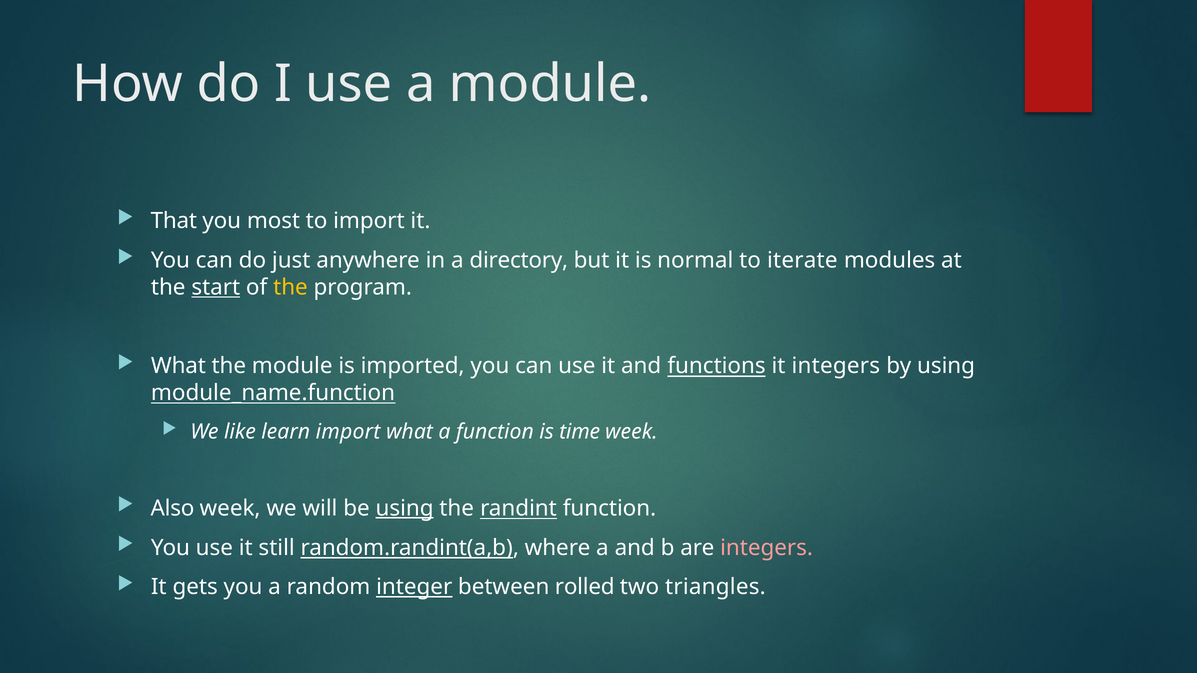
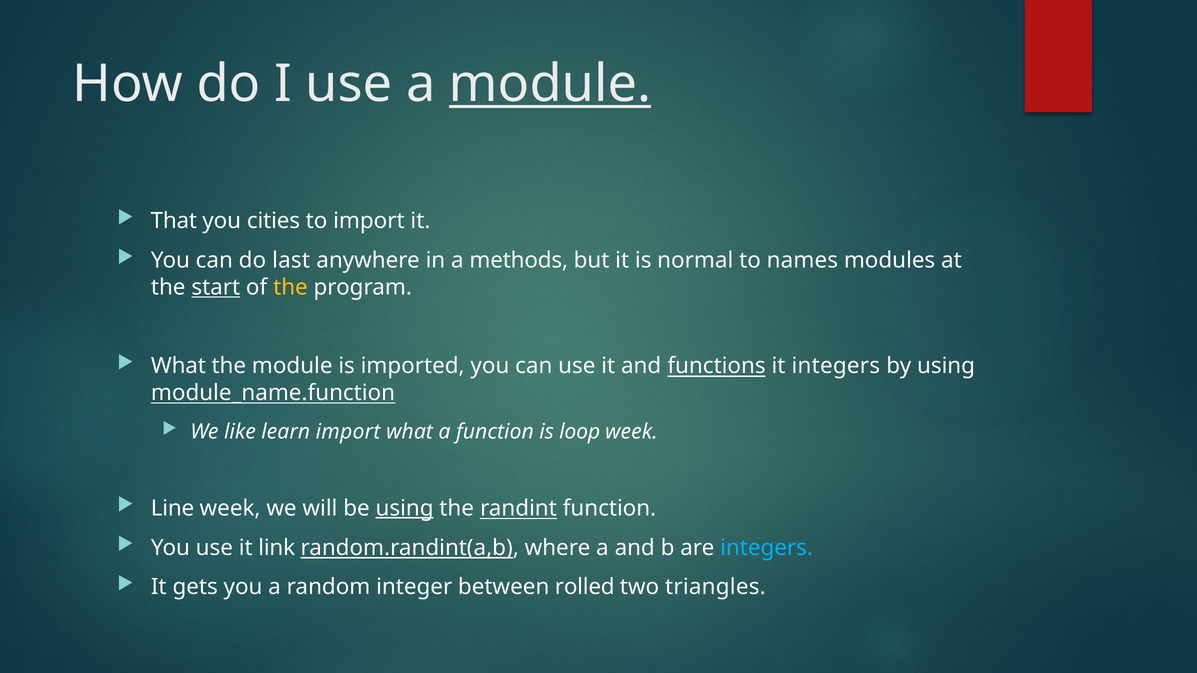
module underline: none -> present (550, 84)
most: most -> cities (274, 221)
just: just -> last (291, 261)
directory: directory -> methods (519, 261)
iterate: iterate -> names (802, 261)
time: time -> loop (580, 432)
Also: Also -> Line (172, 508)
still: still -> link (277, 548)
integers colour: pink -> light blue (767, 548)
integer underline: present -> none (414, 587)
